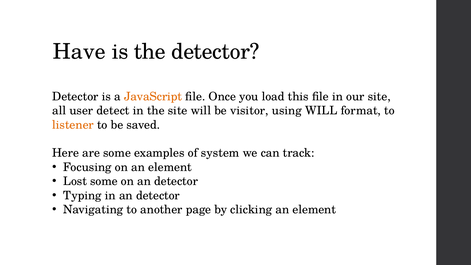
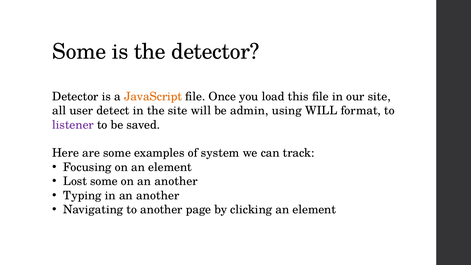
Have: Have -> Some (79, 52)
visitor: visitor -> admin (249, 111)
listener colour: orange -> purple (73, 125)
on an detector: detector -> another (176, 181)
in an detector: detector -> another (158, 195)
